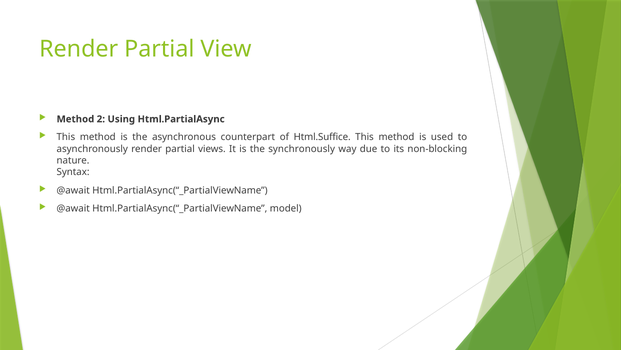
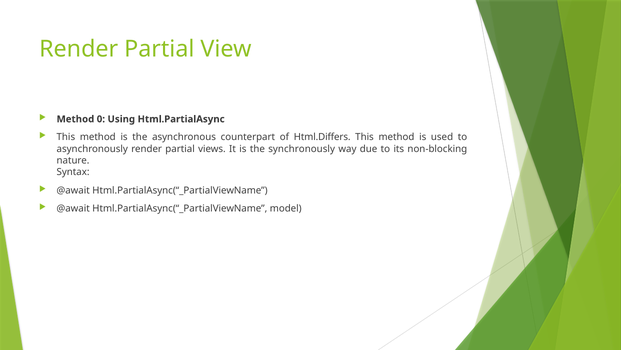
2: 2 -> 0 (101, 119)
Html.Suffice: Html.Suffice -> Html.Differs (322, 137)
